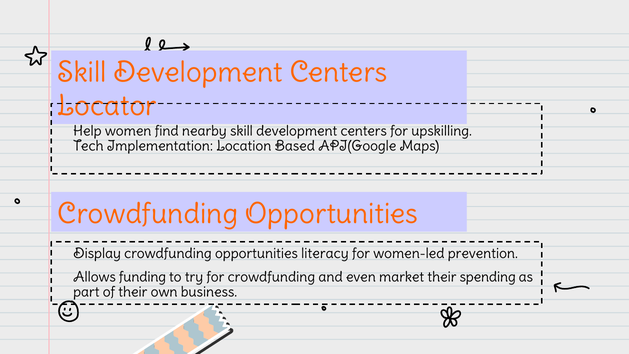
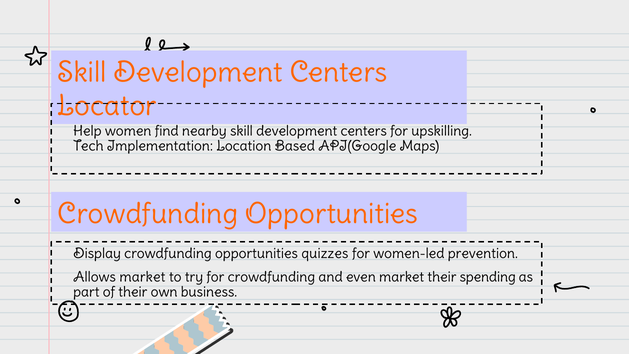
literacy: literacy -> quizzes (325, 253)
Allows funding: funding -> market (142, 277)
